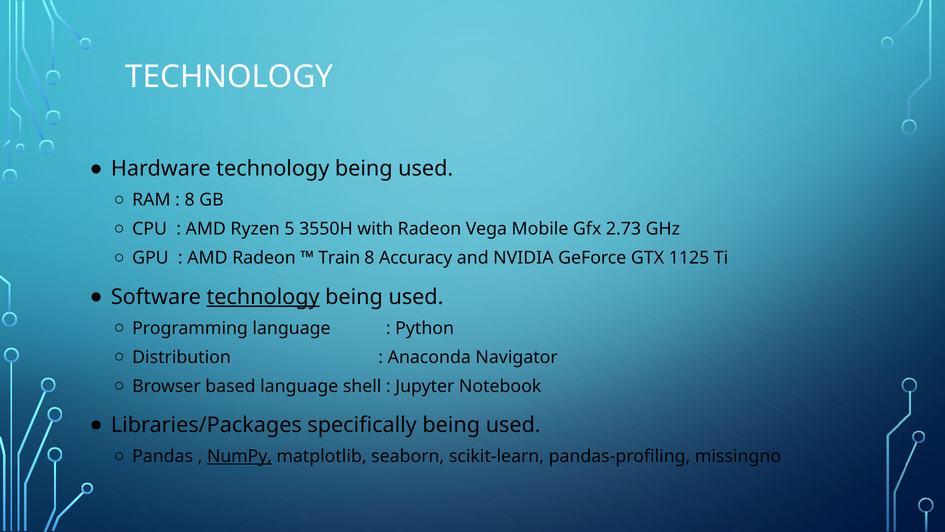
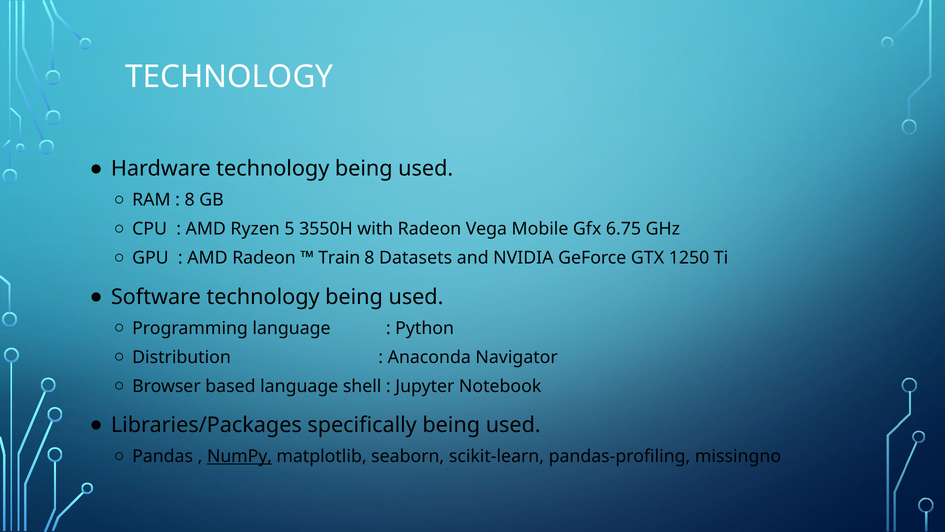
2.73: 2.73 -> 6.75 (624, 229)
Accuracy: Accuracy -> Datasets (416, 258)
1125: 1125 -> 1250 (689, 258)
technology underline: present -> none (263, 297)
